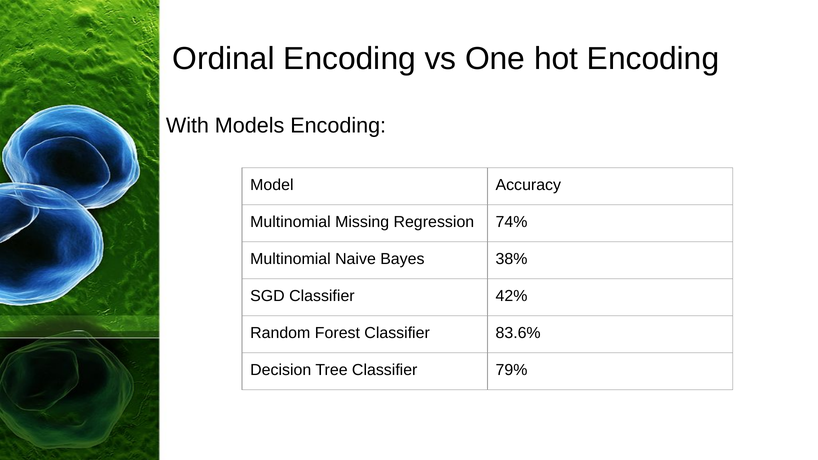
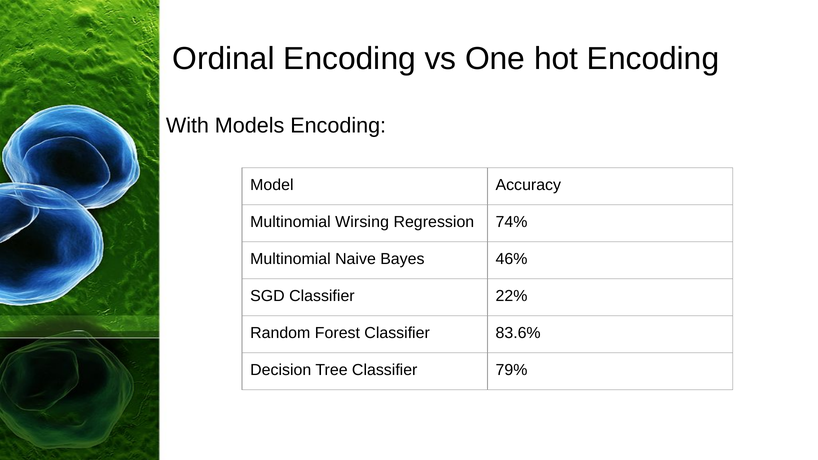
Missing: Missing -> Wirsing (362, 222)
38%: 38% -> 46% (511, 259)
42%: 42% -> 22% (511, 296)
